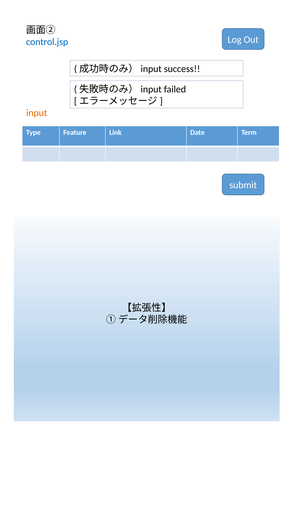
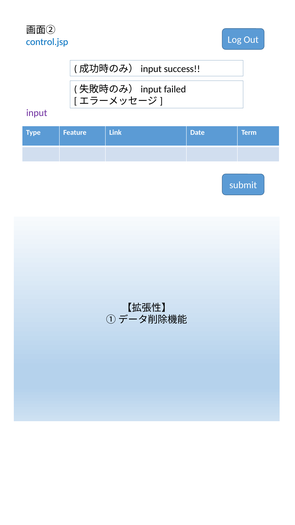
input colour: orange -> purple (37, 113)
